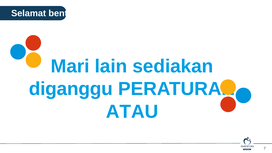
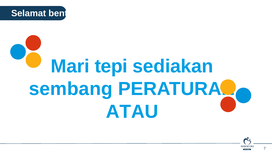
lain: lain -> tepi (111, 66)
diganggu: diganggu -> sembang (71, 89)
